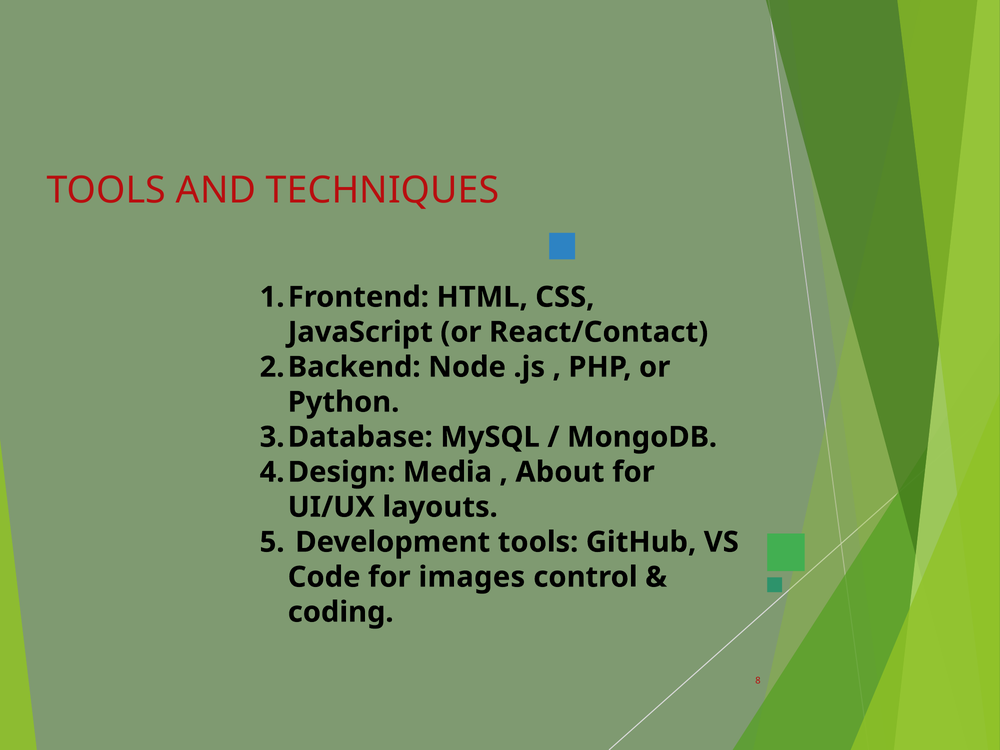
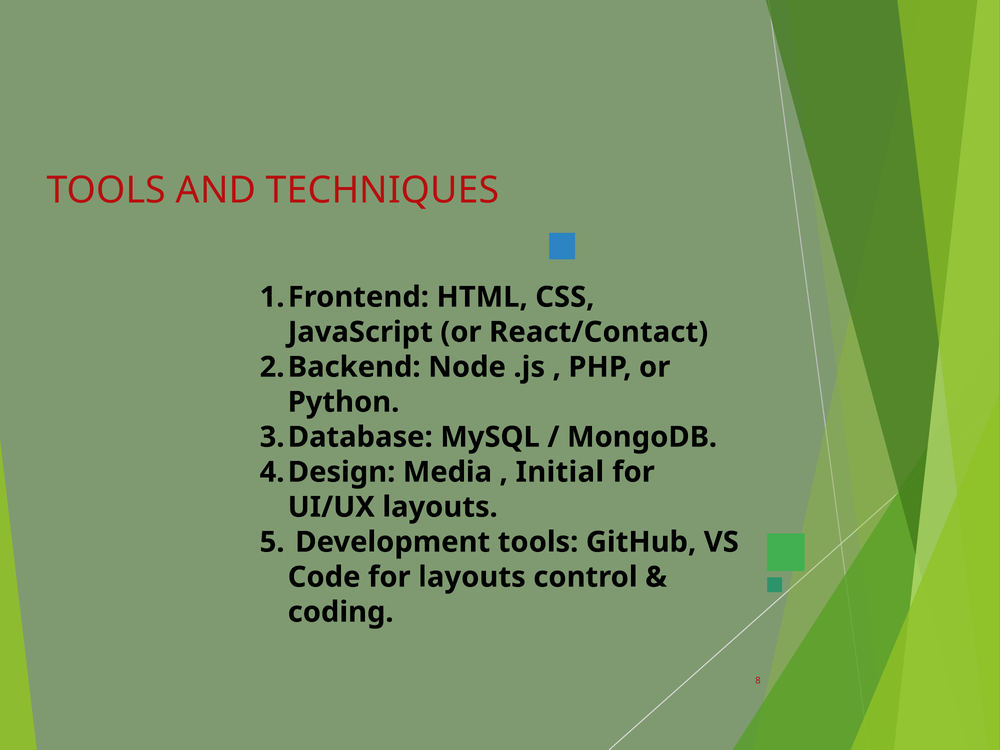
About: About -> Initial (560, 472)
for images: images -> layouts (472, 577)
